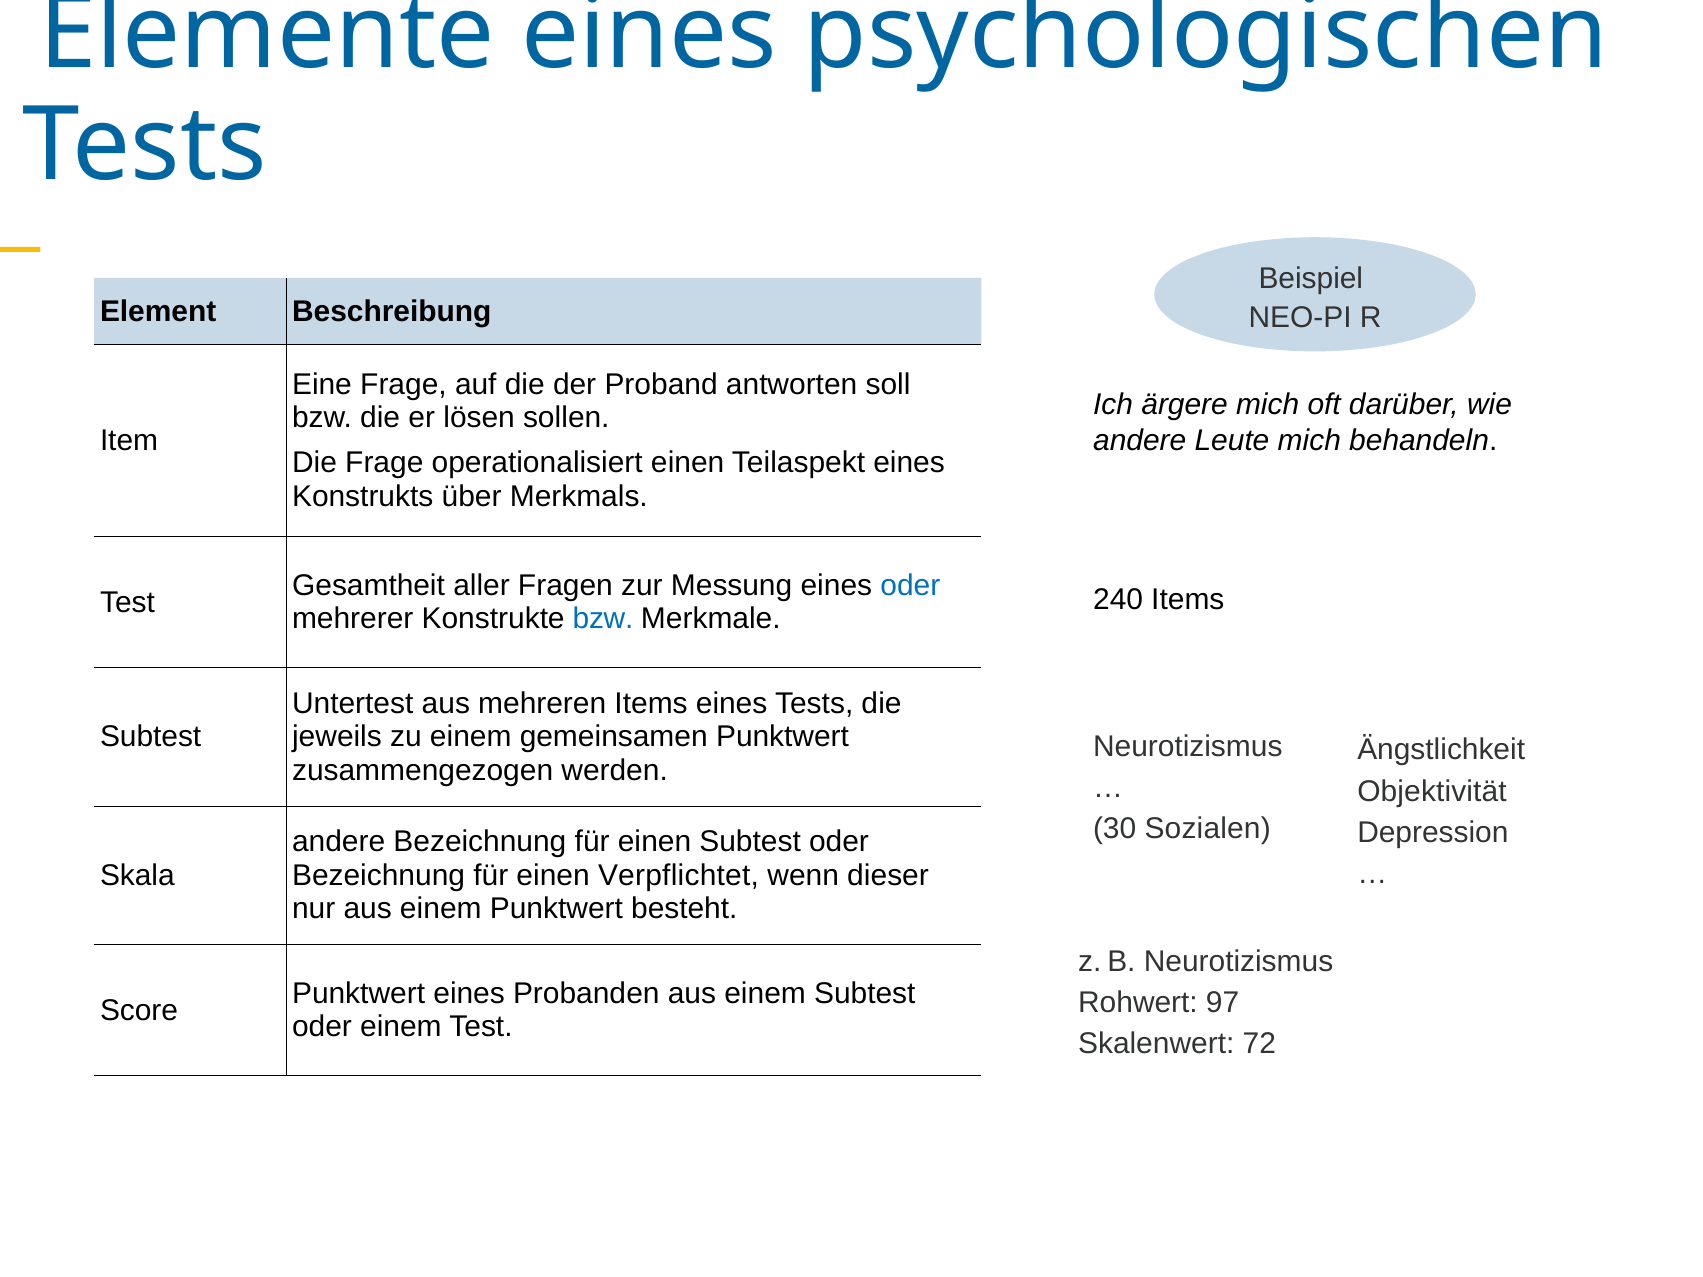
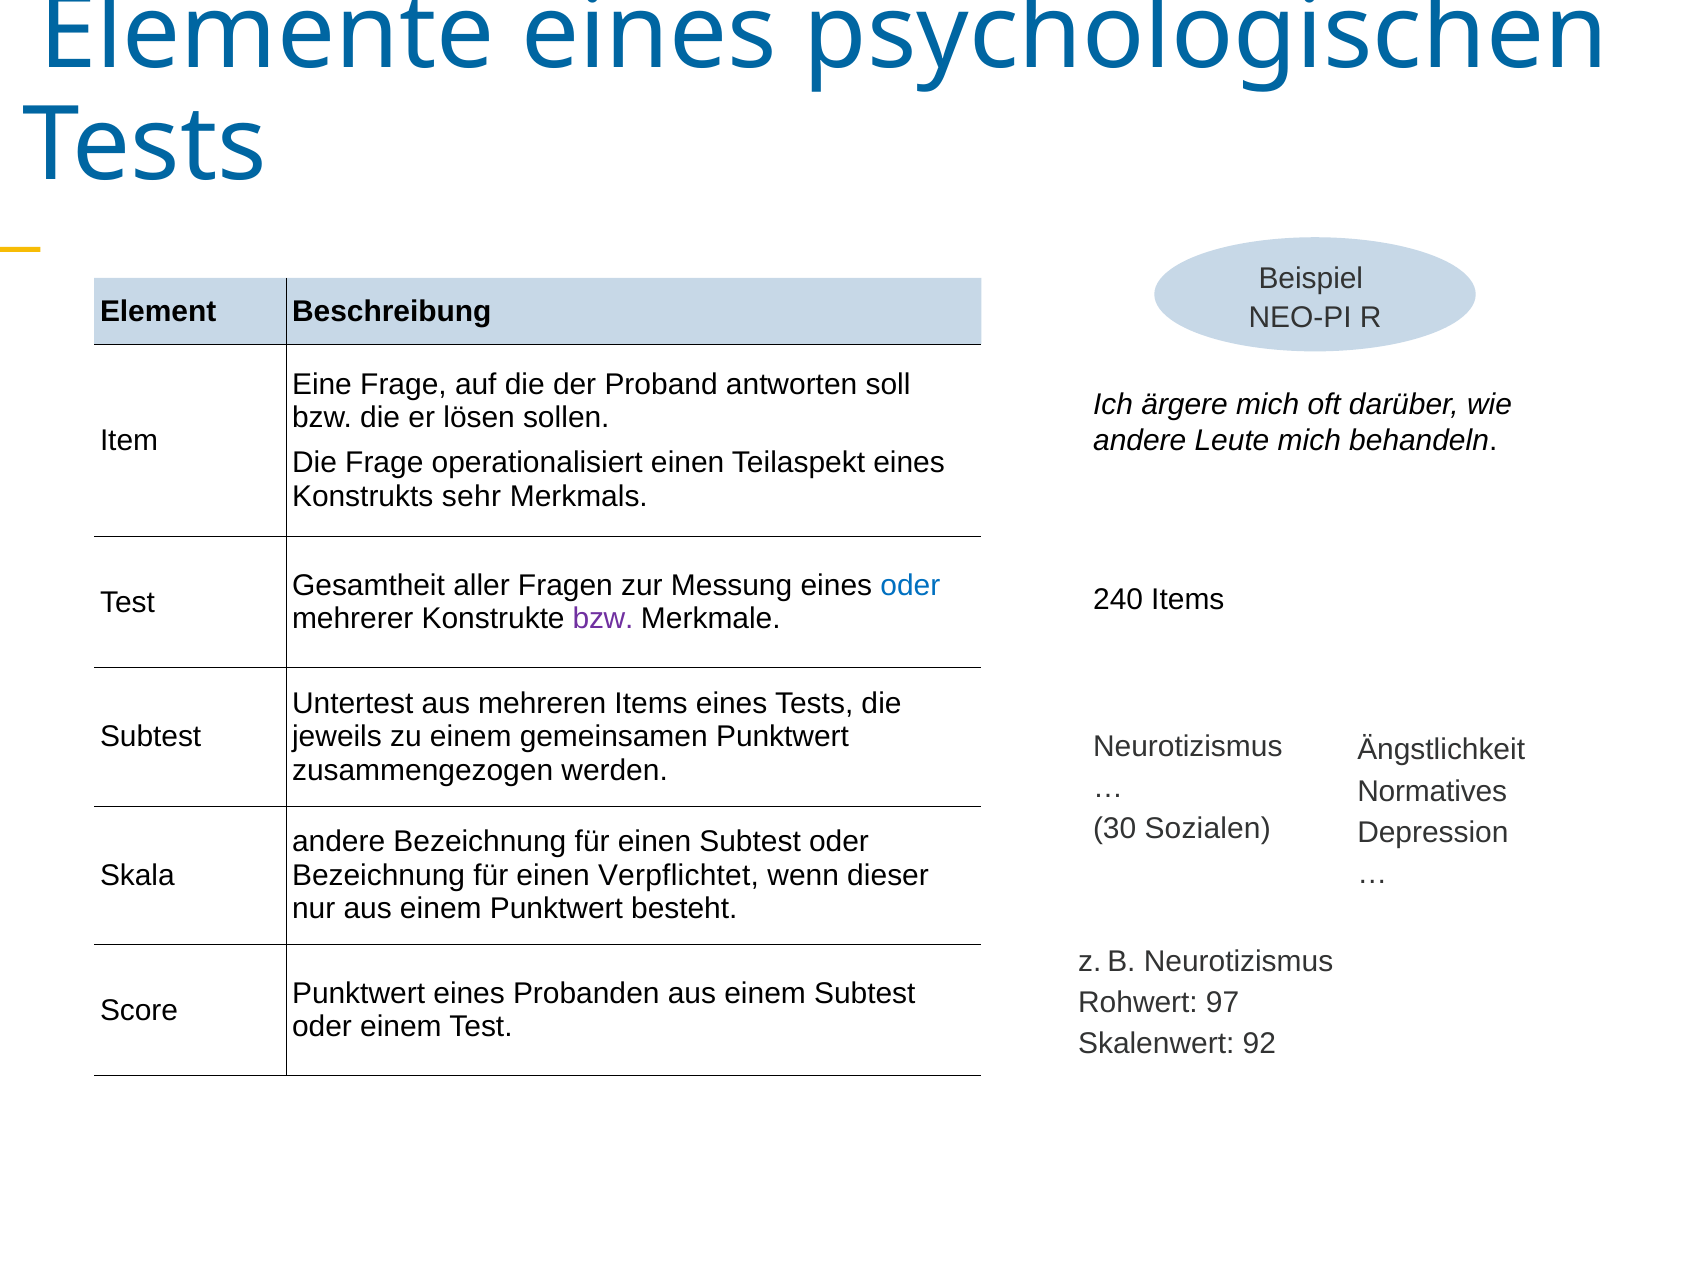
über: über -> sehr (471, 497)
bzw colour: blue -> purple (603, 619)
Objektivität: Objektivität -> Normatives (1432, 791)
72: 72 -> 92 (1259, 1044)
